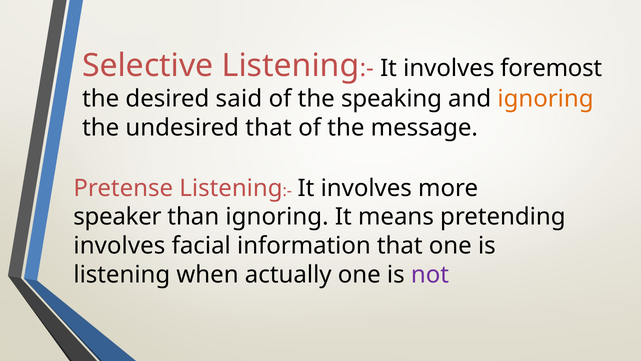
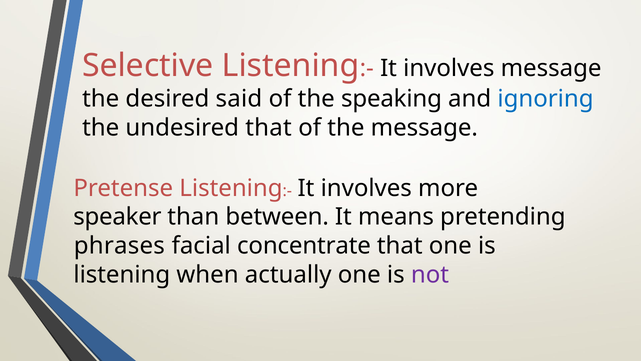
involves foremost: foremost -> message (551, 68)
ignoring colour: orange -> blue (546, 99)
than ignoring: ignoring -> between (277, 217)
involves: involves -> phrases (119, 246)
information: information -> concentrate (304, 246)
